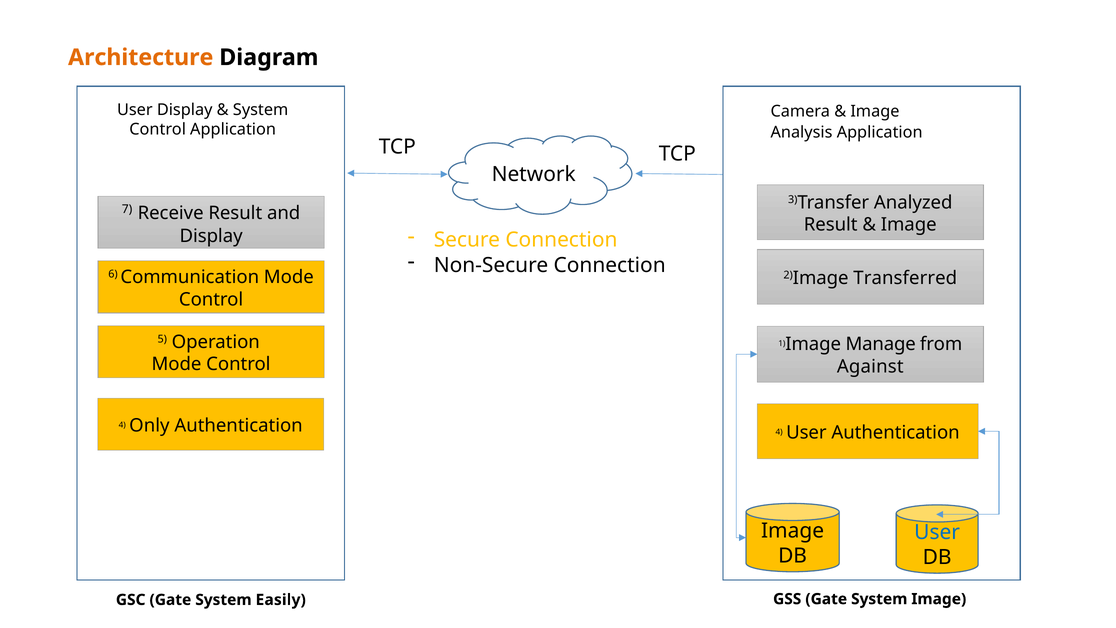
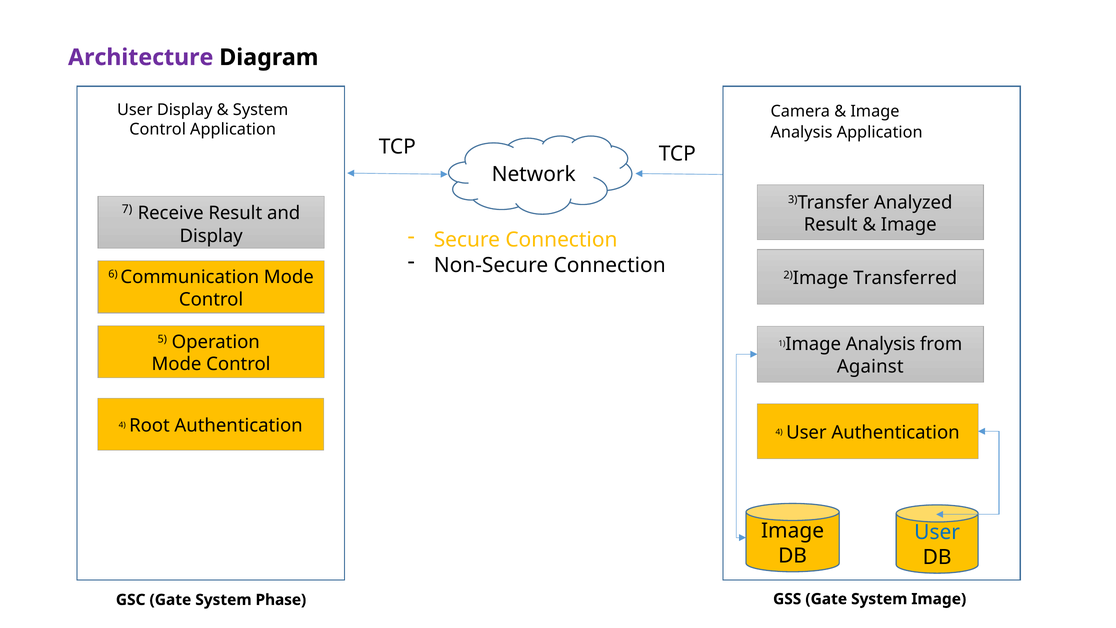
Architecture colour: orange -> purple (141, 57)
1)Image Manage: Manage -> Analysis (881, 344)
Only: Only -> Root (149, 425)
Easily: Easily -> Phase (281, 600)
